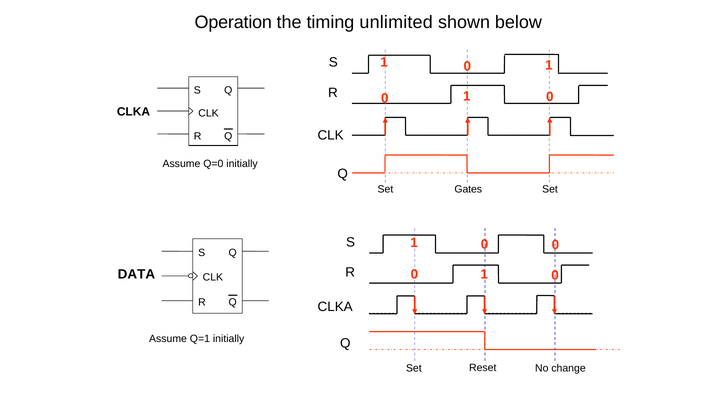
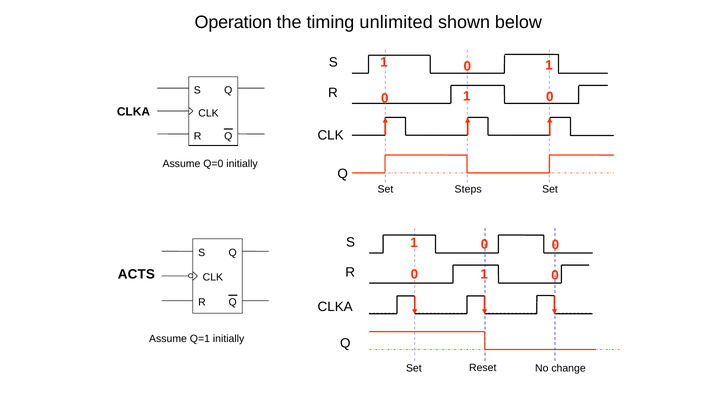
Gates: Gates -> Steps (468, 189)
DATA: DATA -> ACTS (136, 274)
